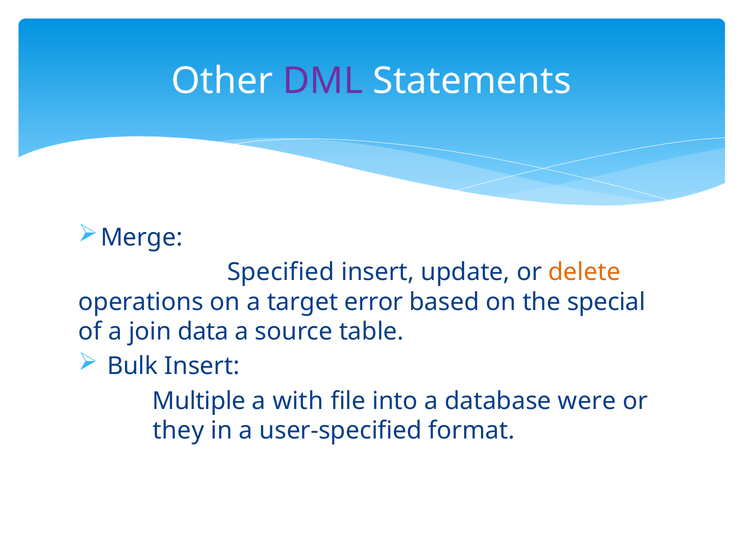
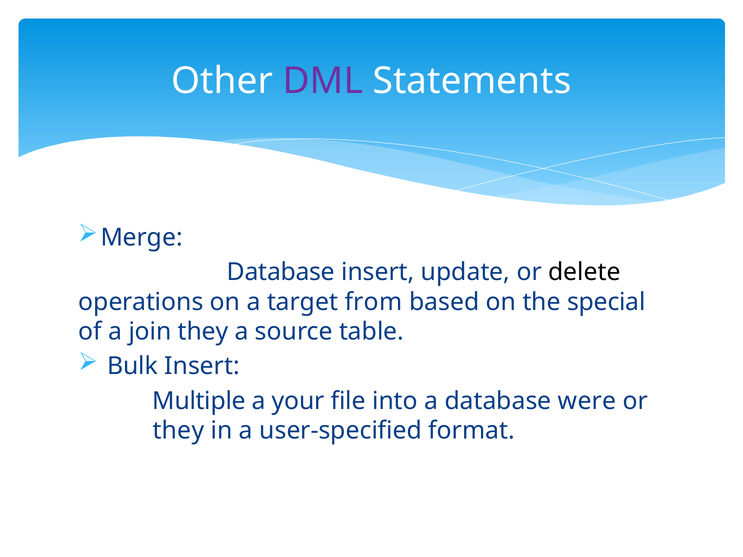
Specified: Specified -> Database (281, 272)
delete colour: orange -> black (584, 272)
error: error -> from (373, 302)
join data: data -> they (203, 332)
with: with -> your (298, 401)
